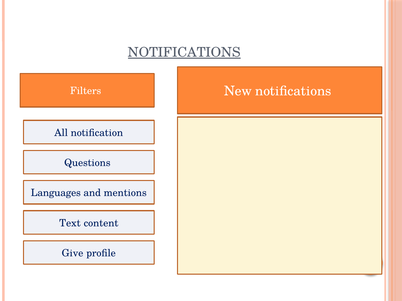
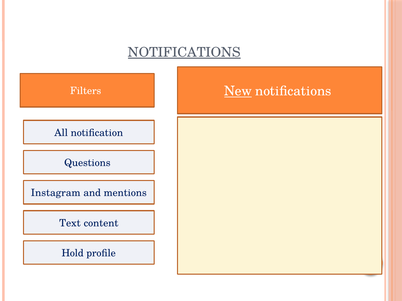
New underline: none -> present (238, 91)
Languages: Languages -> Instagram (56, 193)
Give: Give -> Hold (73, 254)
